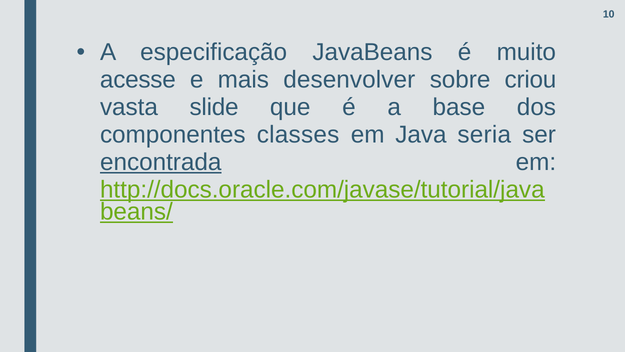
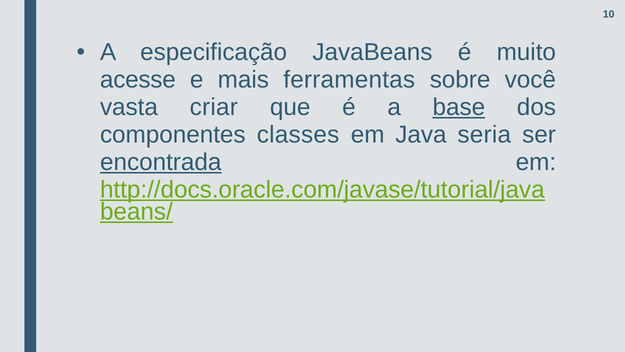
desenvolver: desenvolver -> ferramentas (349, 80)
criou: criou -> você (530, 80)
slide: slide -> criar (214, 107)
base underline: none -> present (459, 107)
